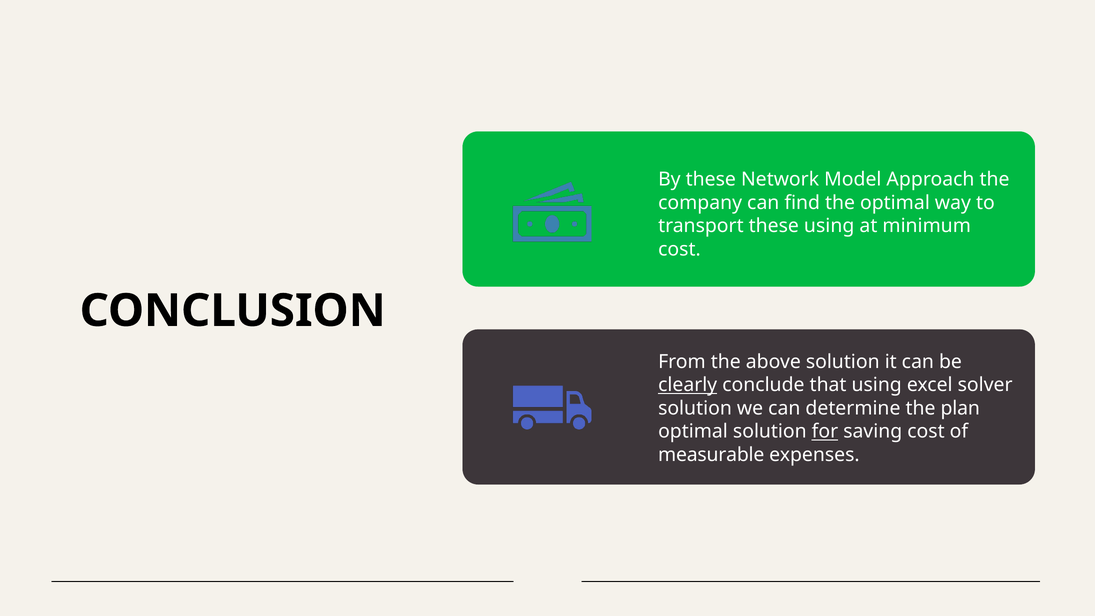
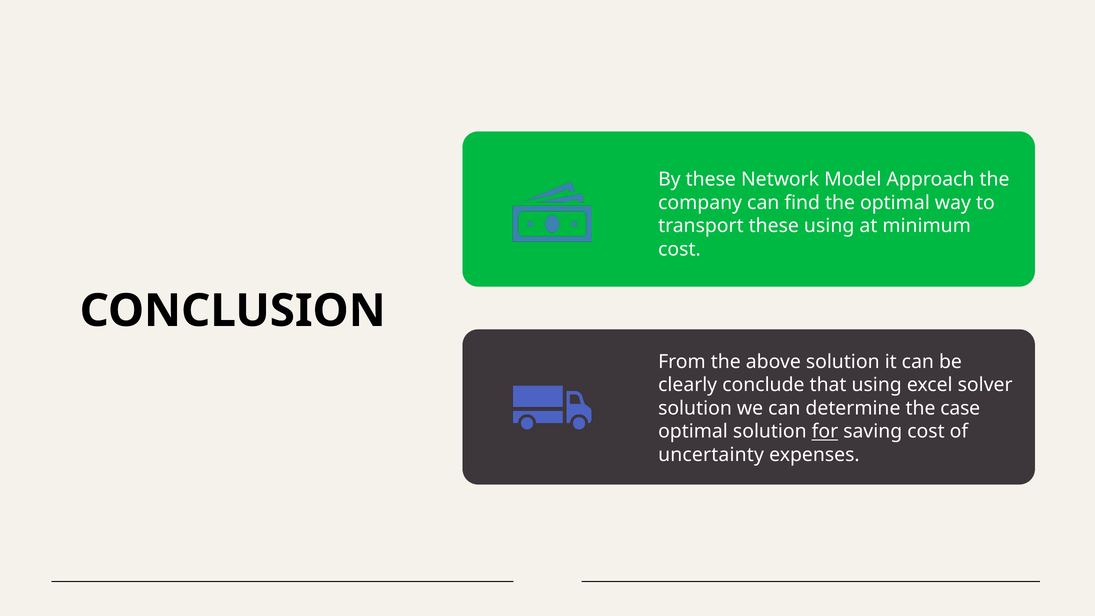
clearly underline: present -> none (688, 385)
plan: plan -> case (960, 408)
measurable: measurable -> uncertainty (711, 455)
